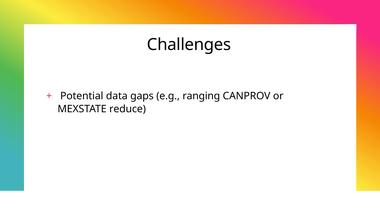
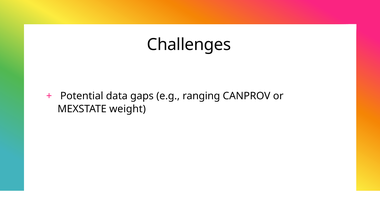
reduce: reduce -> weight (128, 109)
